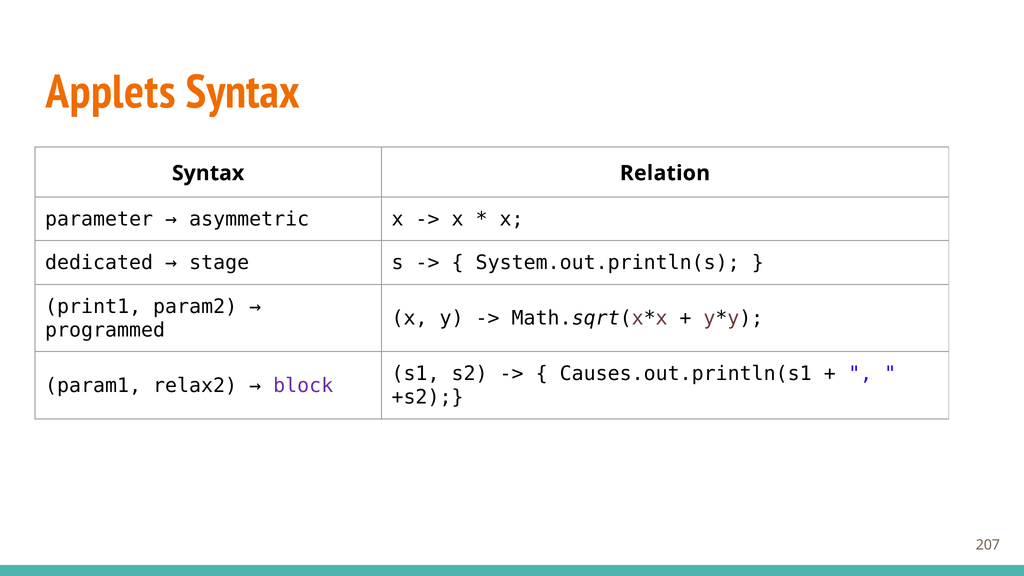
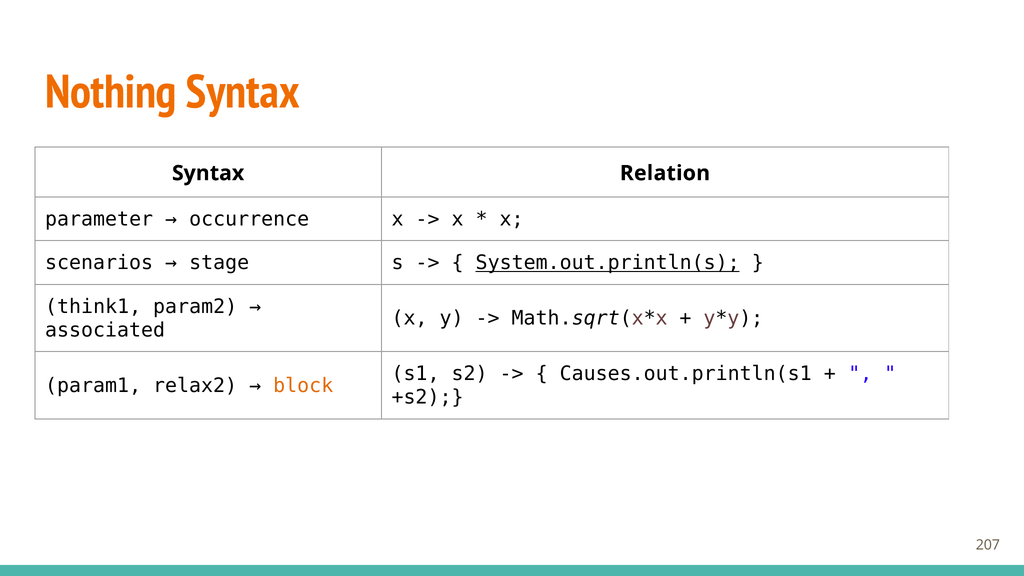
Applets: Applets -> Nothing (111, 92)
asymmetric: asymmetric -> occurrence (249, 219)
dedicated: dedicated -> scenarios (99, 263)
System.out.println(s underline: none -> present (608, 263)
print1: print1 -> think1 (93, 307)
programmed: programmed -> associated (105, 330)
block colour: purple -> orange (303, 386)
